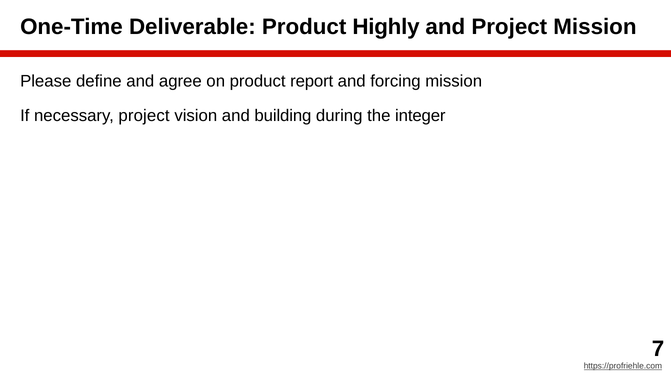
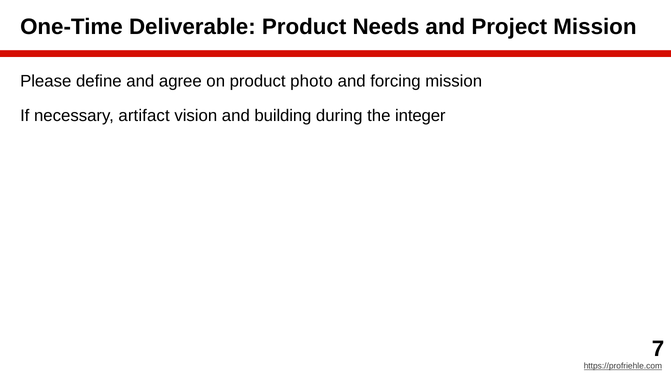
Highly: Highly -> Needs (386, 27)
report: report -> photo (312, 81)
necessary project: project -> artifact (144, 116)
